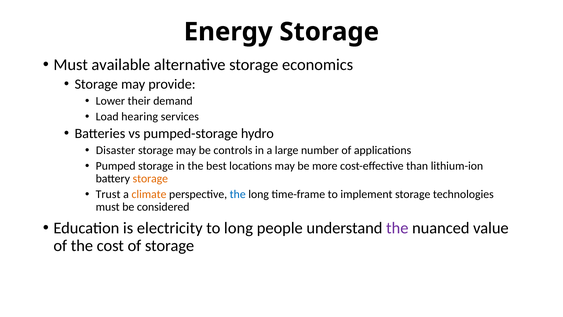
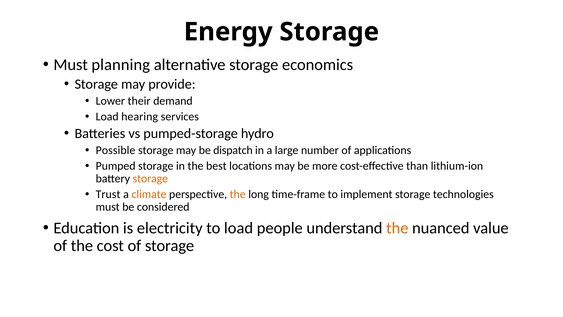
available: available -> planning (121, 65)
Disaster: Disaster -> Possible (116, 150)
controls: controls -> dispatch (233, 150)
the colour: blue -> orange (238, 194)
to long: long -> load (239, 228)
the colour: purple -> orange (397, 228)
